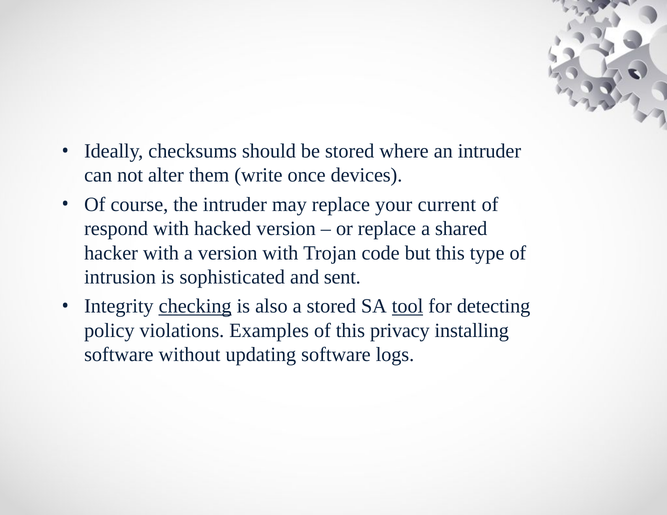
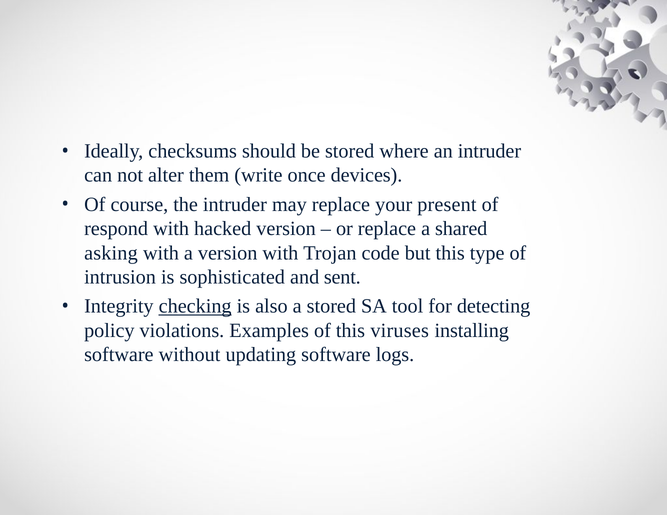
current: current -> present (447, 205)
hacker: hacker -> asking (111, 253)
tool underline: present -> none (408, 306)
privacy: privacy -> viruses (400, 331)
